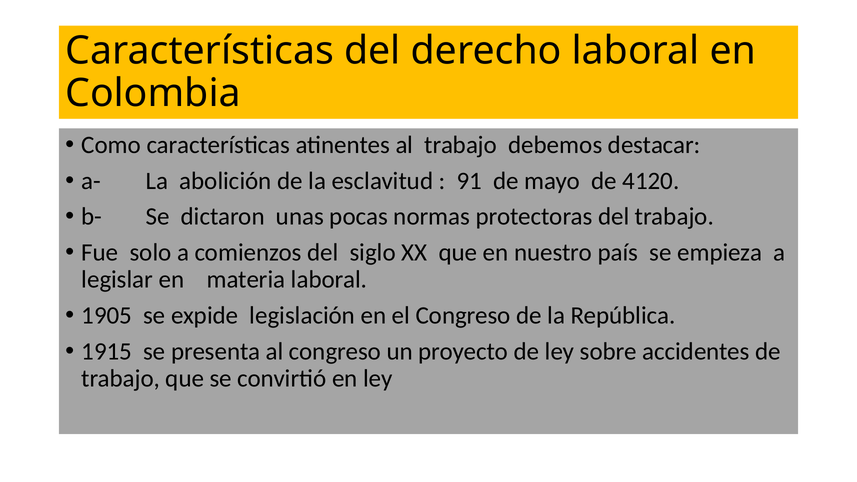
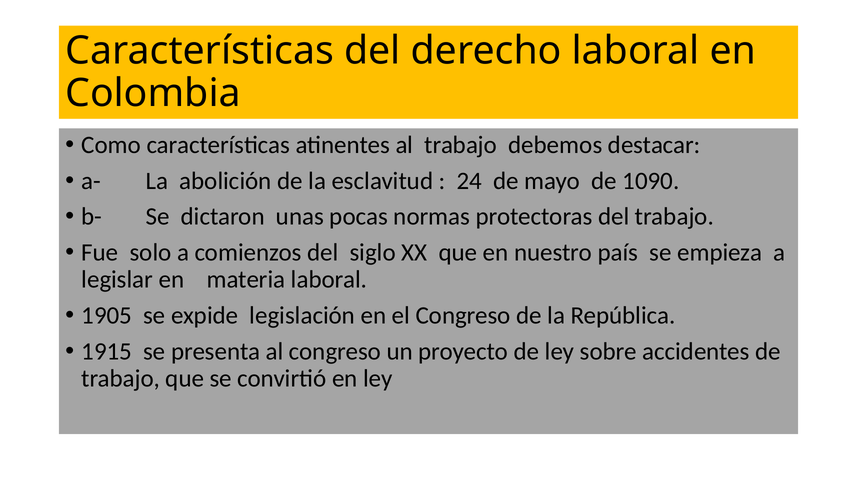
91: 91 -> 24 (469, 181)
4120: 4120 -> 1090 (651, 181)
